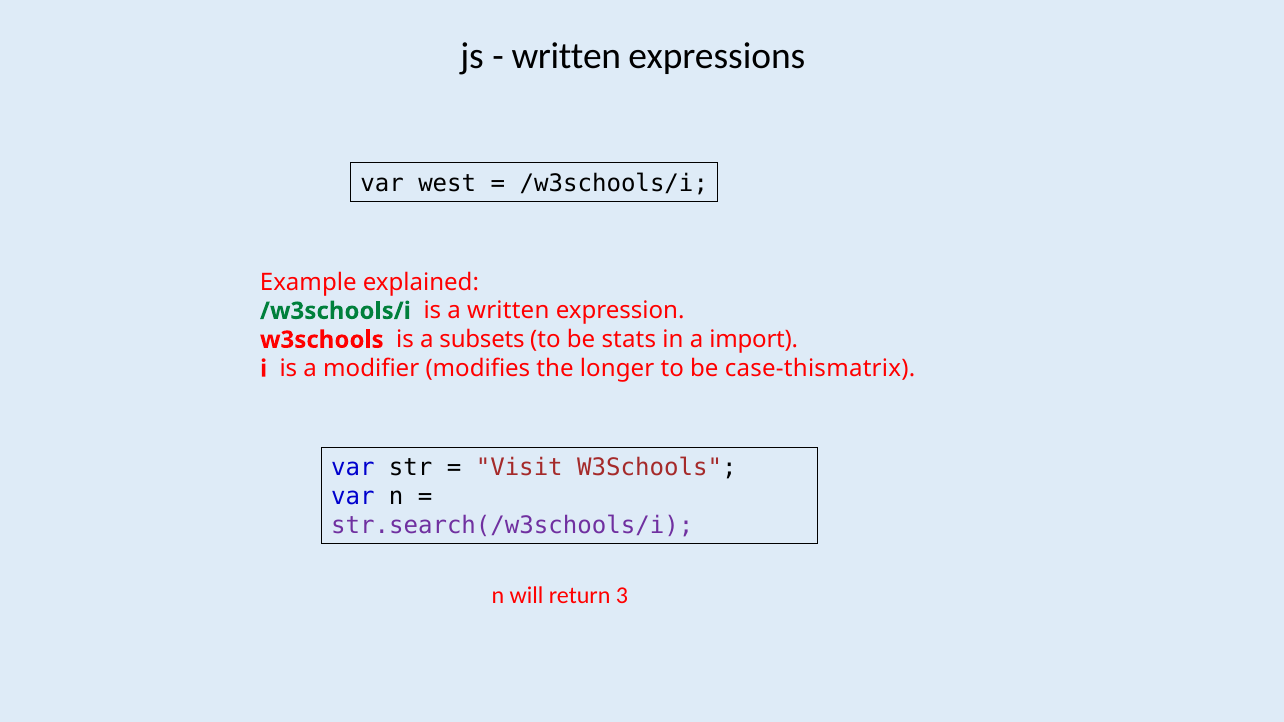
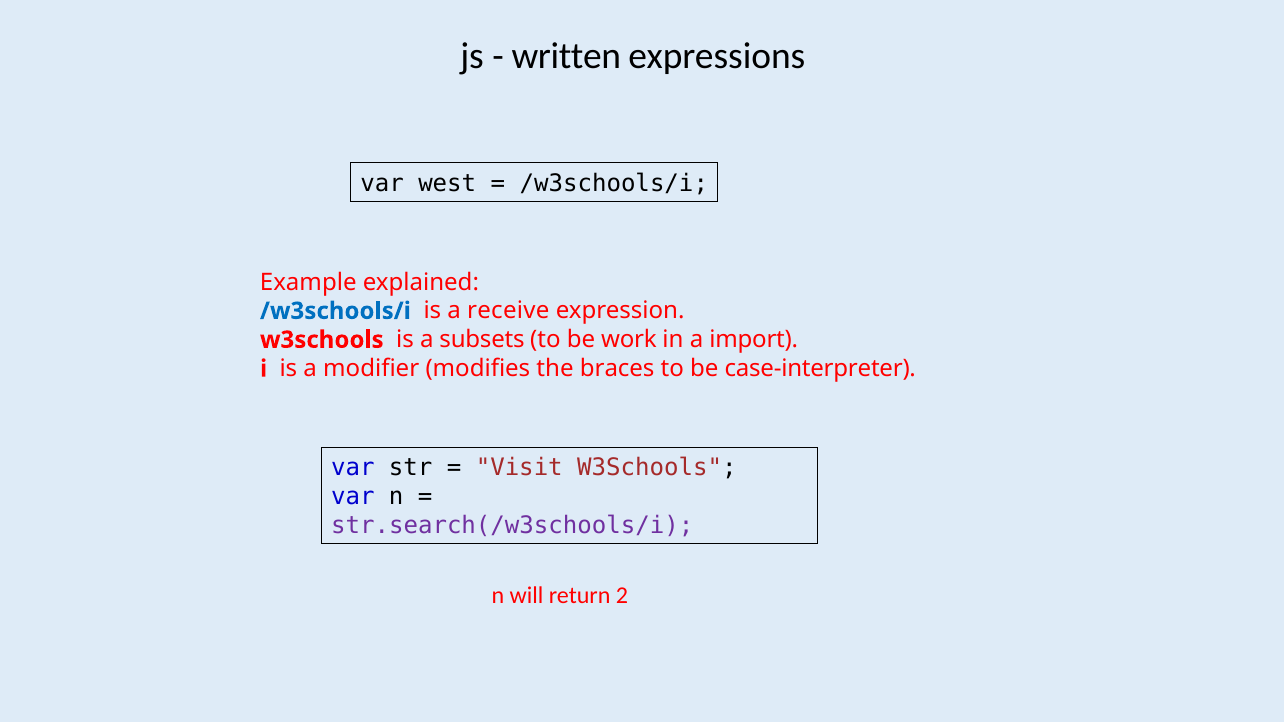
/w3schools/i colour: green -> blue (335, 311)
a written: written -> receive (508, 311)
stats: stats -> work (629, 340)
longer: longer -> braces (617, 369)
case-thismatrix: case-thismatrix -> case-interpreter (820, 369)
3: 3 -> 2 (622, 596)
